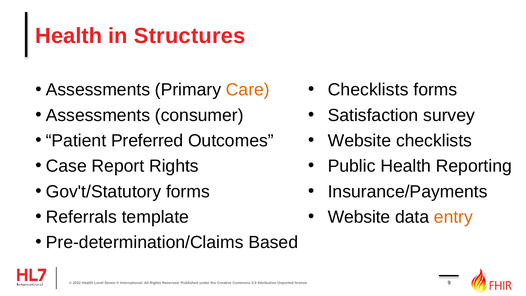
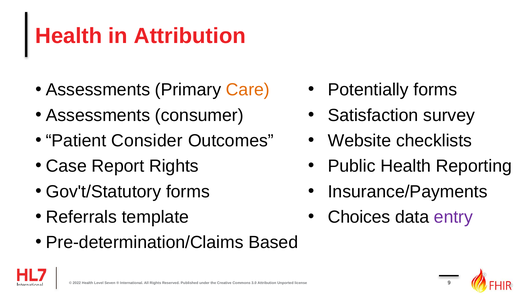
in Structures: Structures -> Attribution (190, 36)
Checklists: Checklists -> Potentially (368, 90)
Preferred: Preferred -> Consider (147, 141)
Website: Website -> Choices (359, 217)
entry colour: orange -> purple (453, 217)
